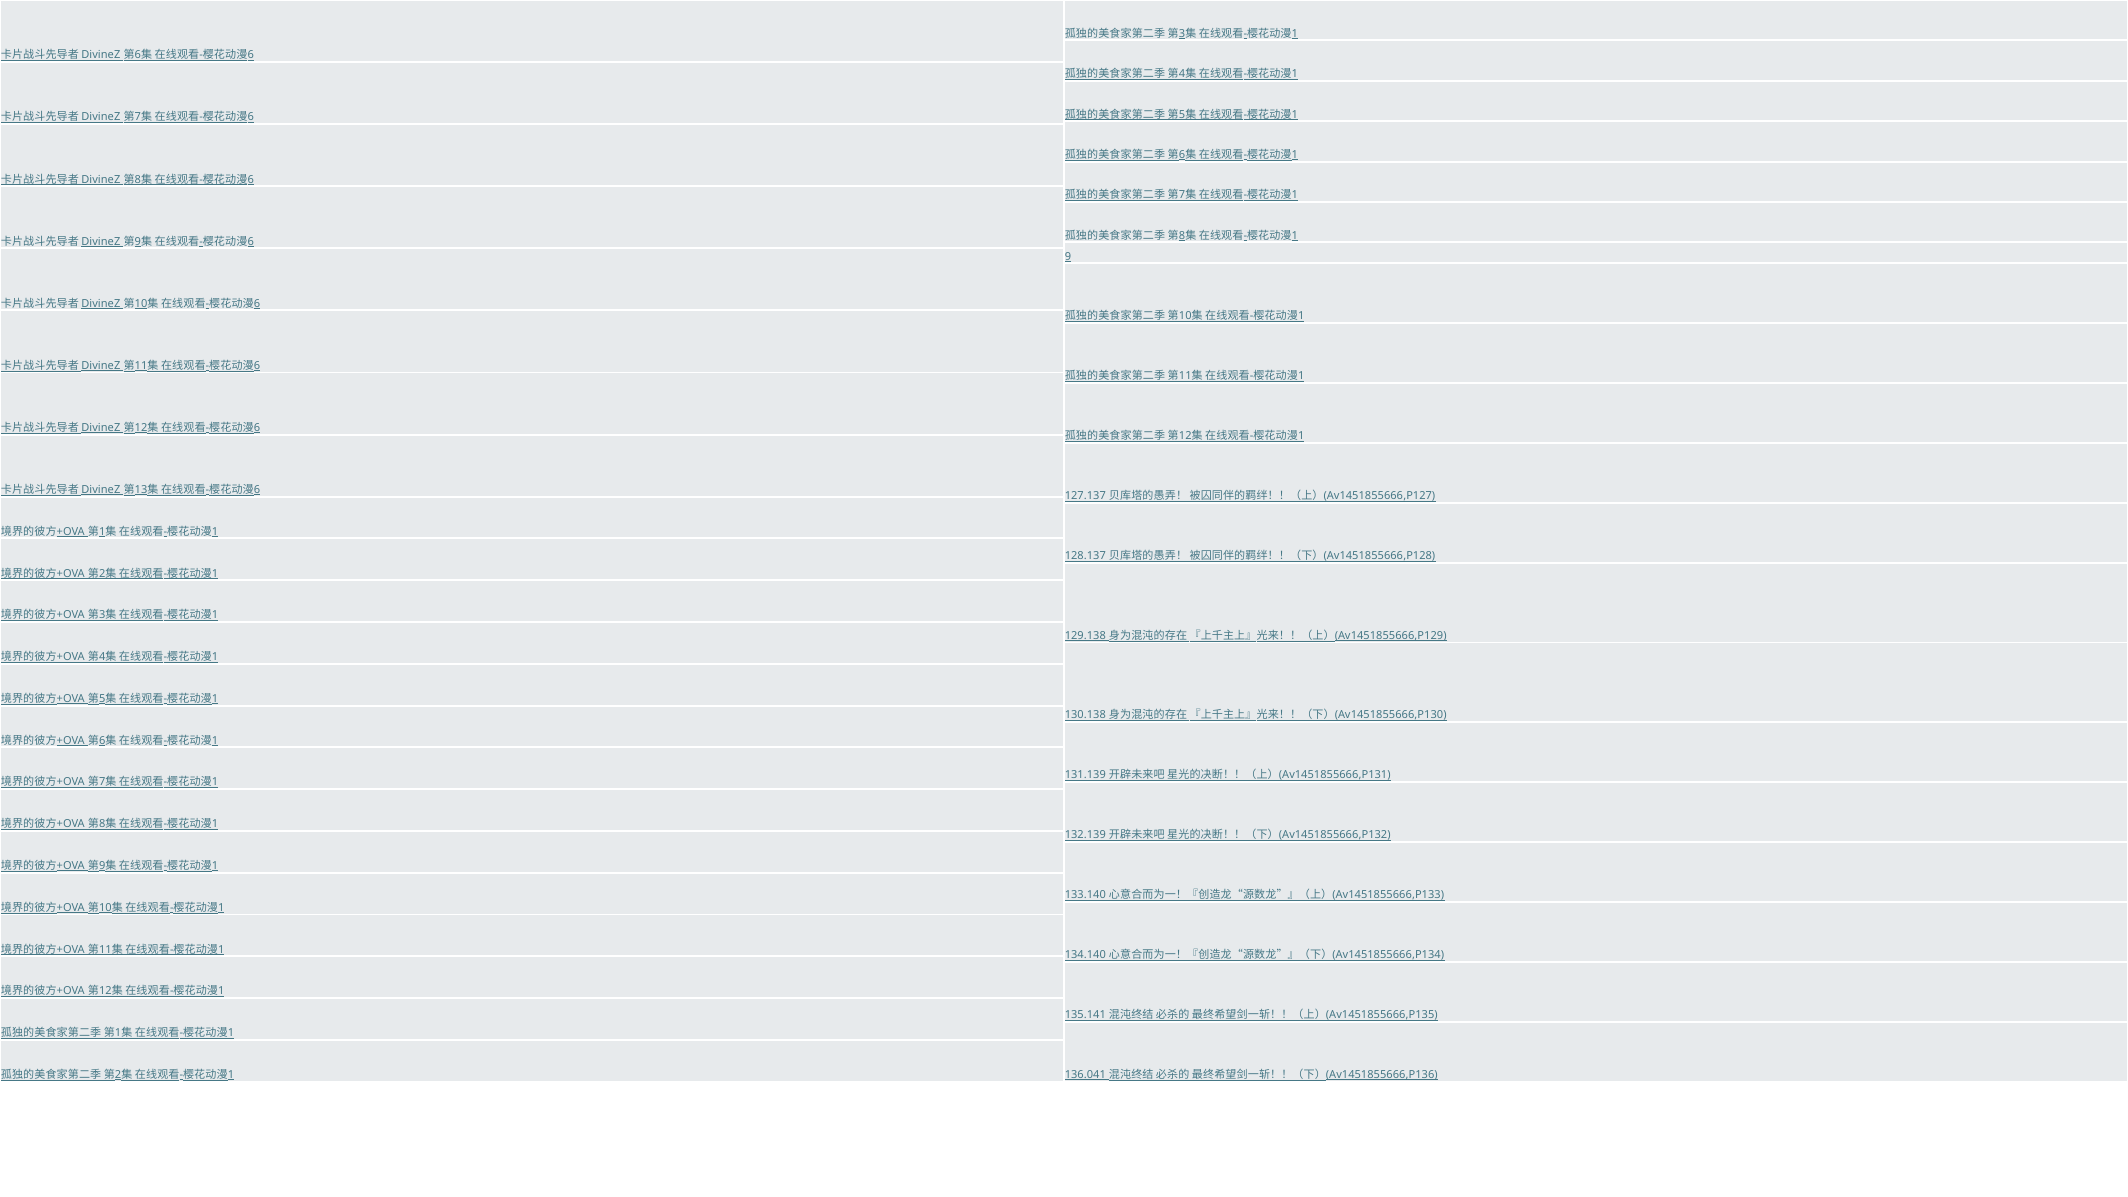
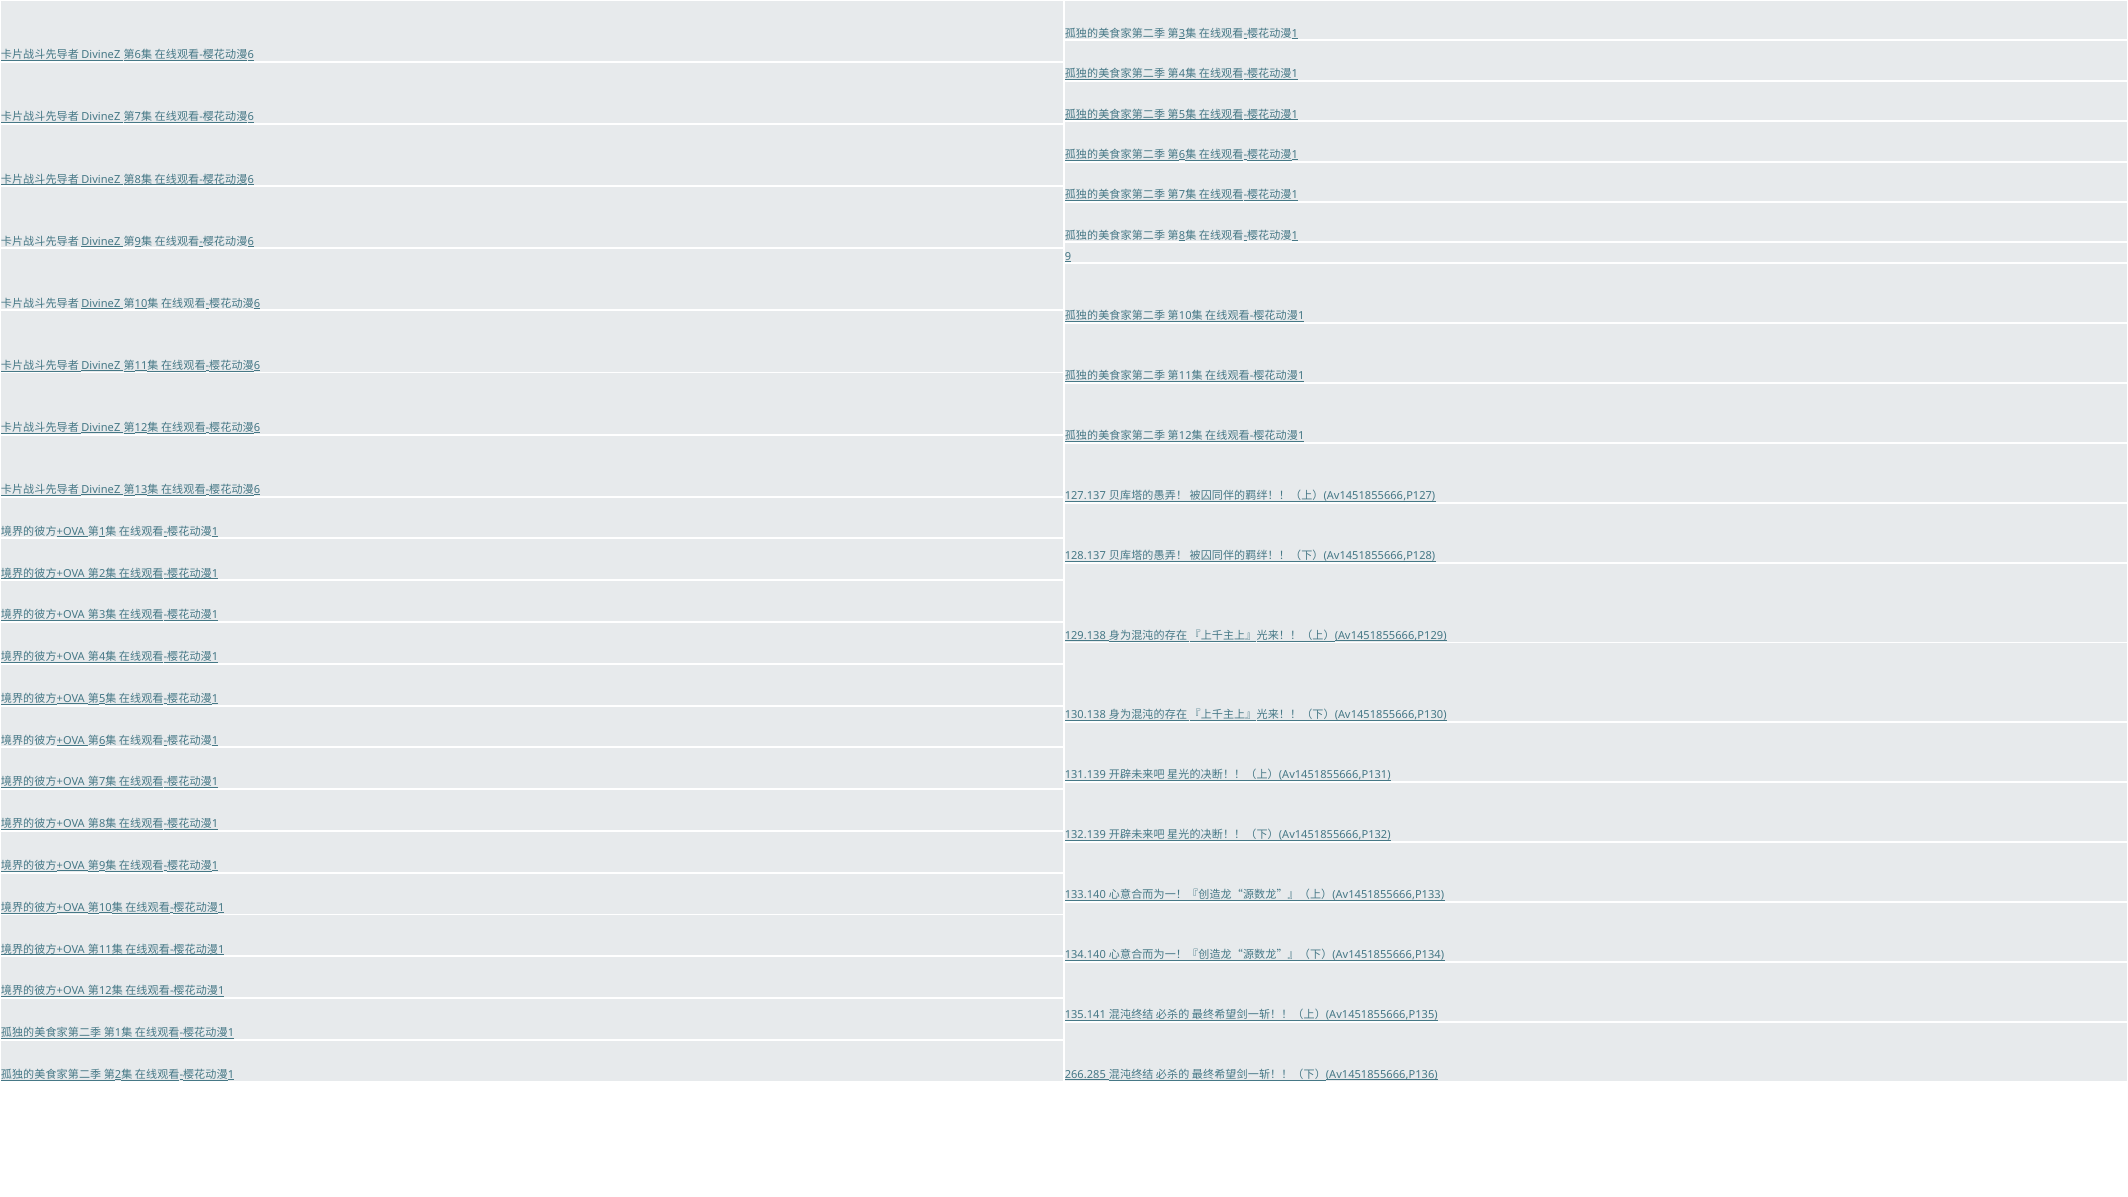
136.041: 136.041 -> 266.285 (1085, 1075)
